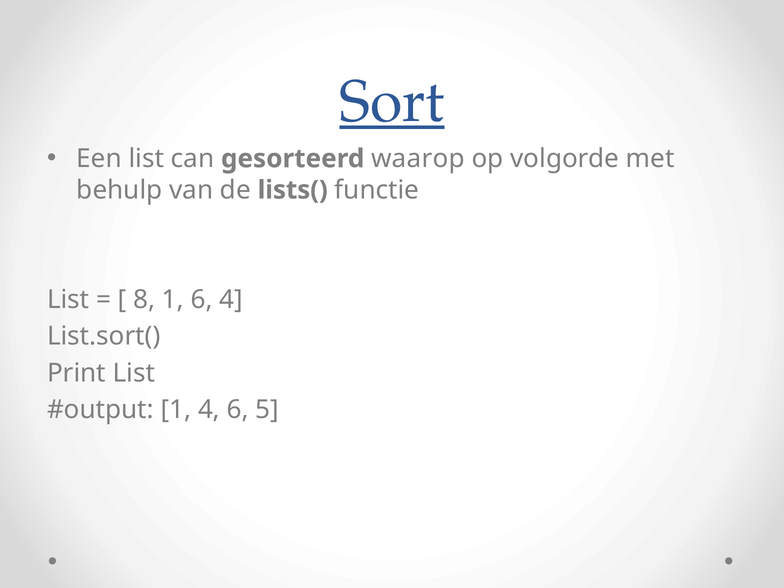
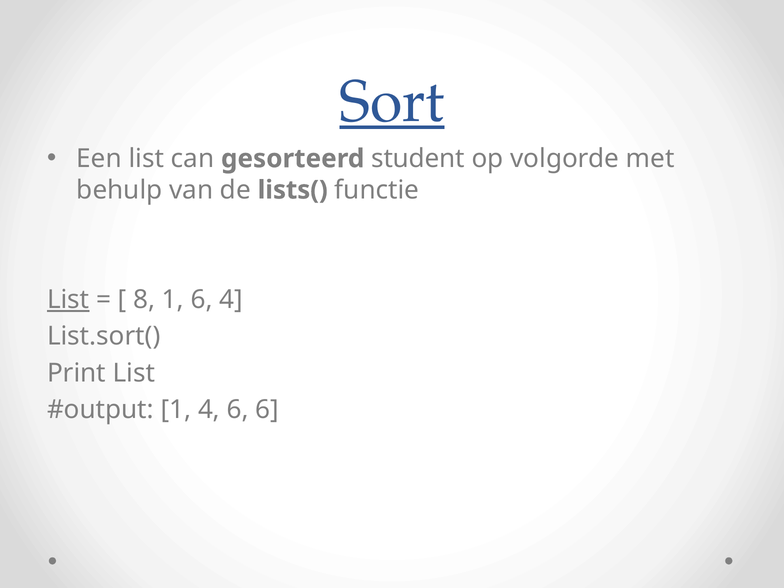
waarop: waarop -> student (418, 159)
List underline: none -> present (68, 300)
6 5: 5 -> 6 (267, 409)
